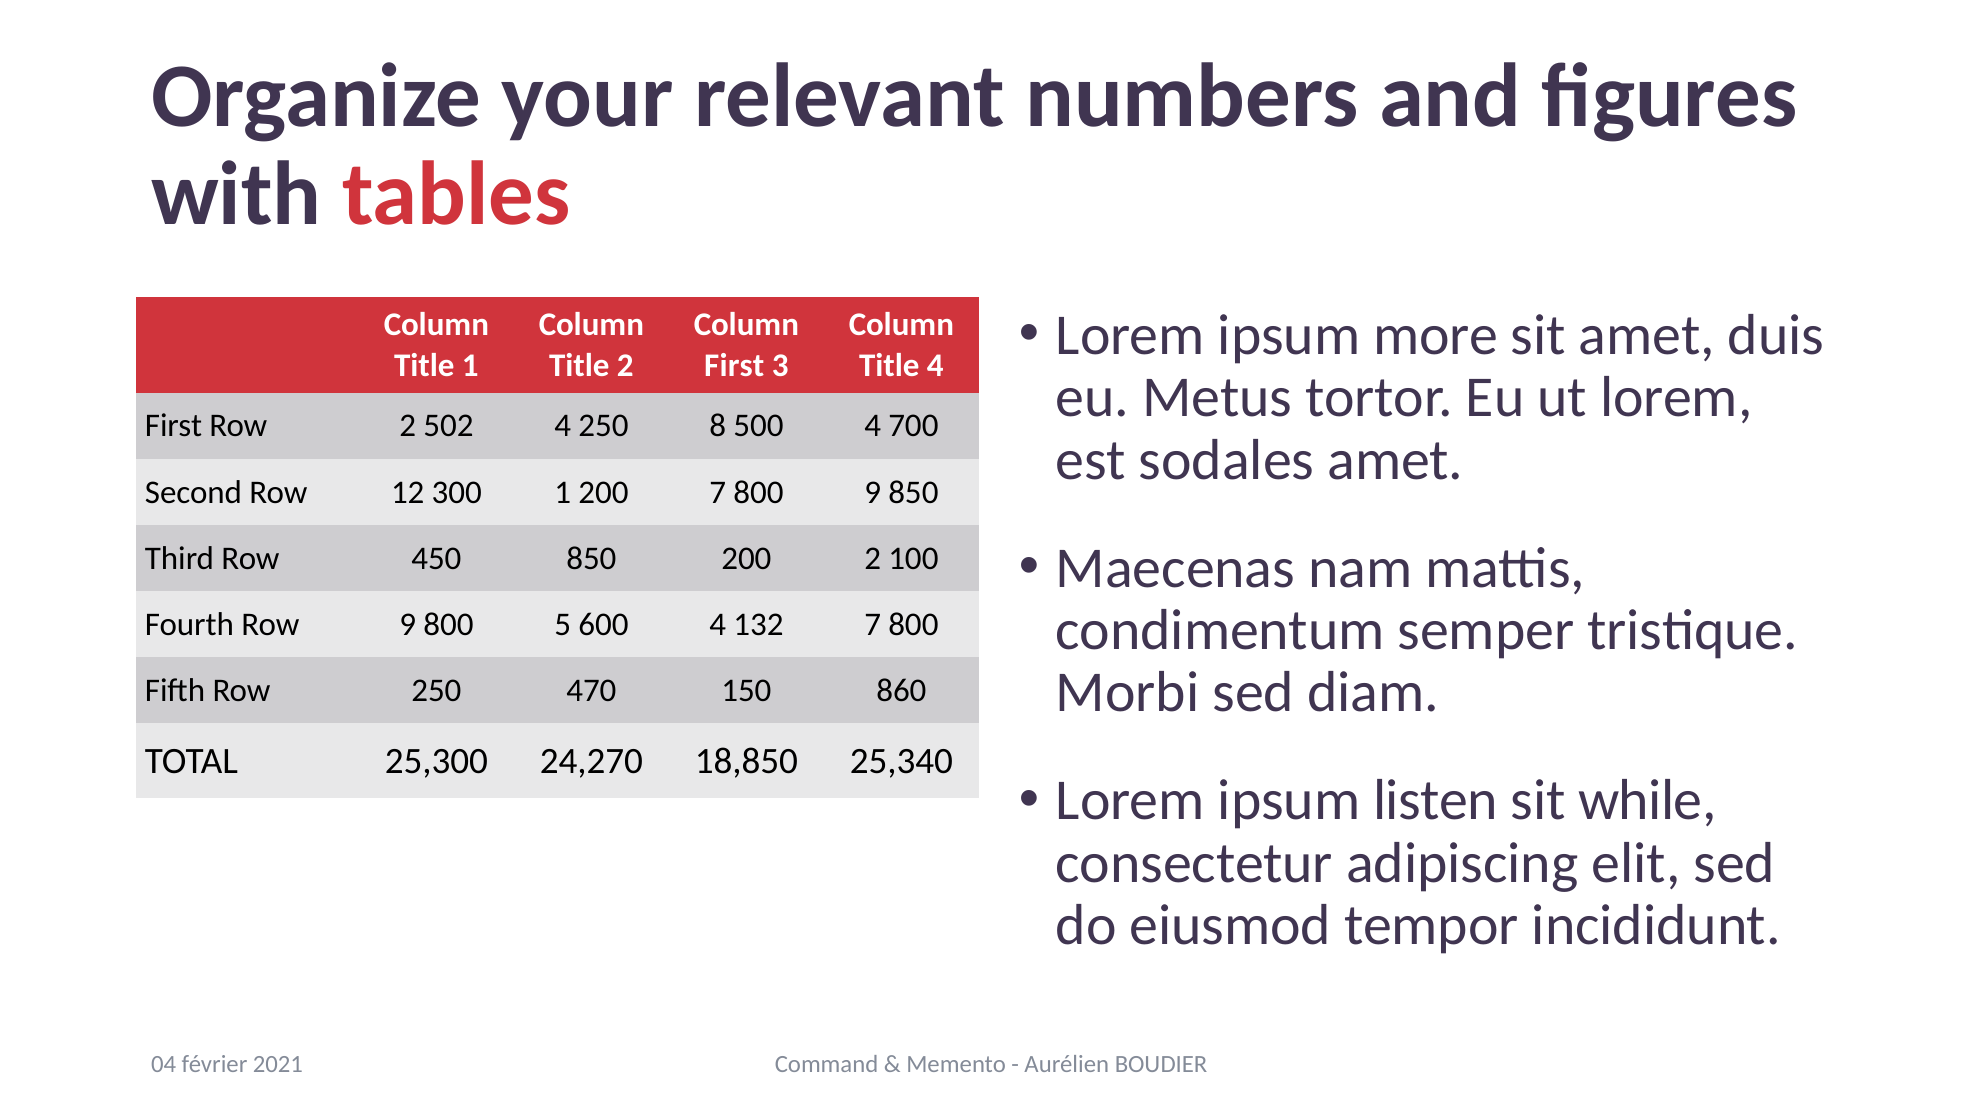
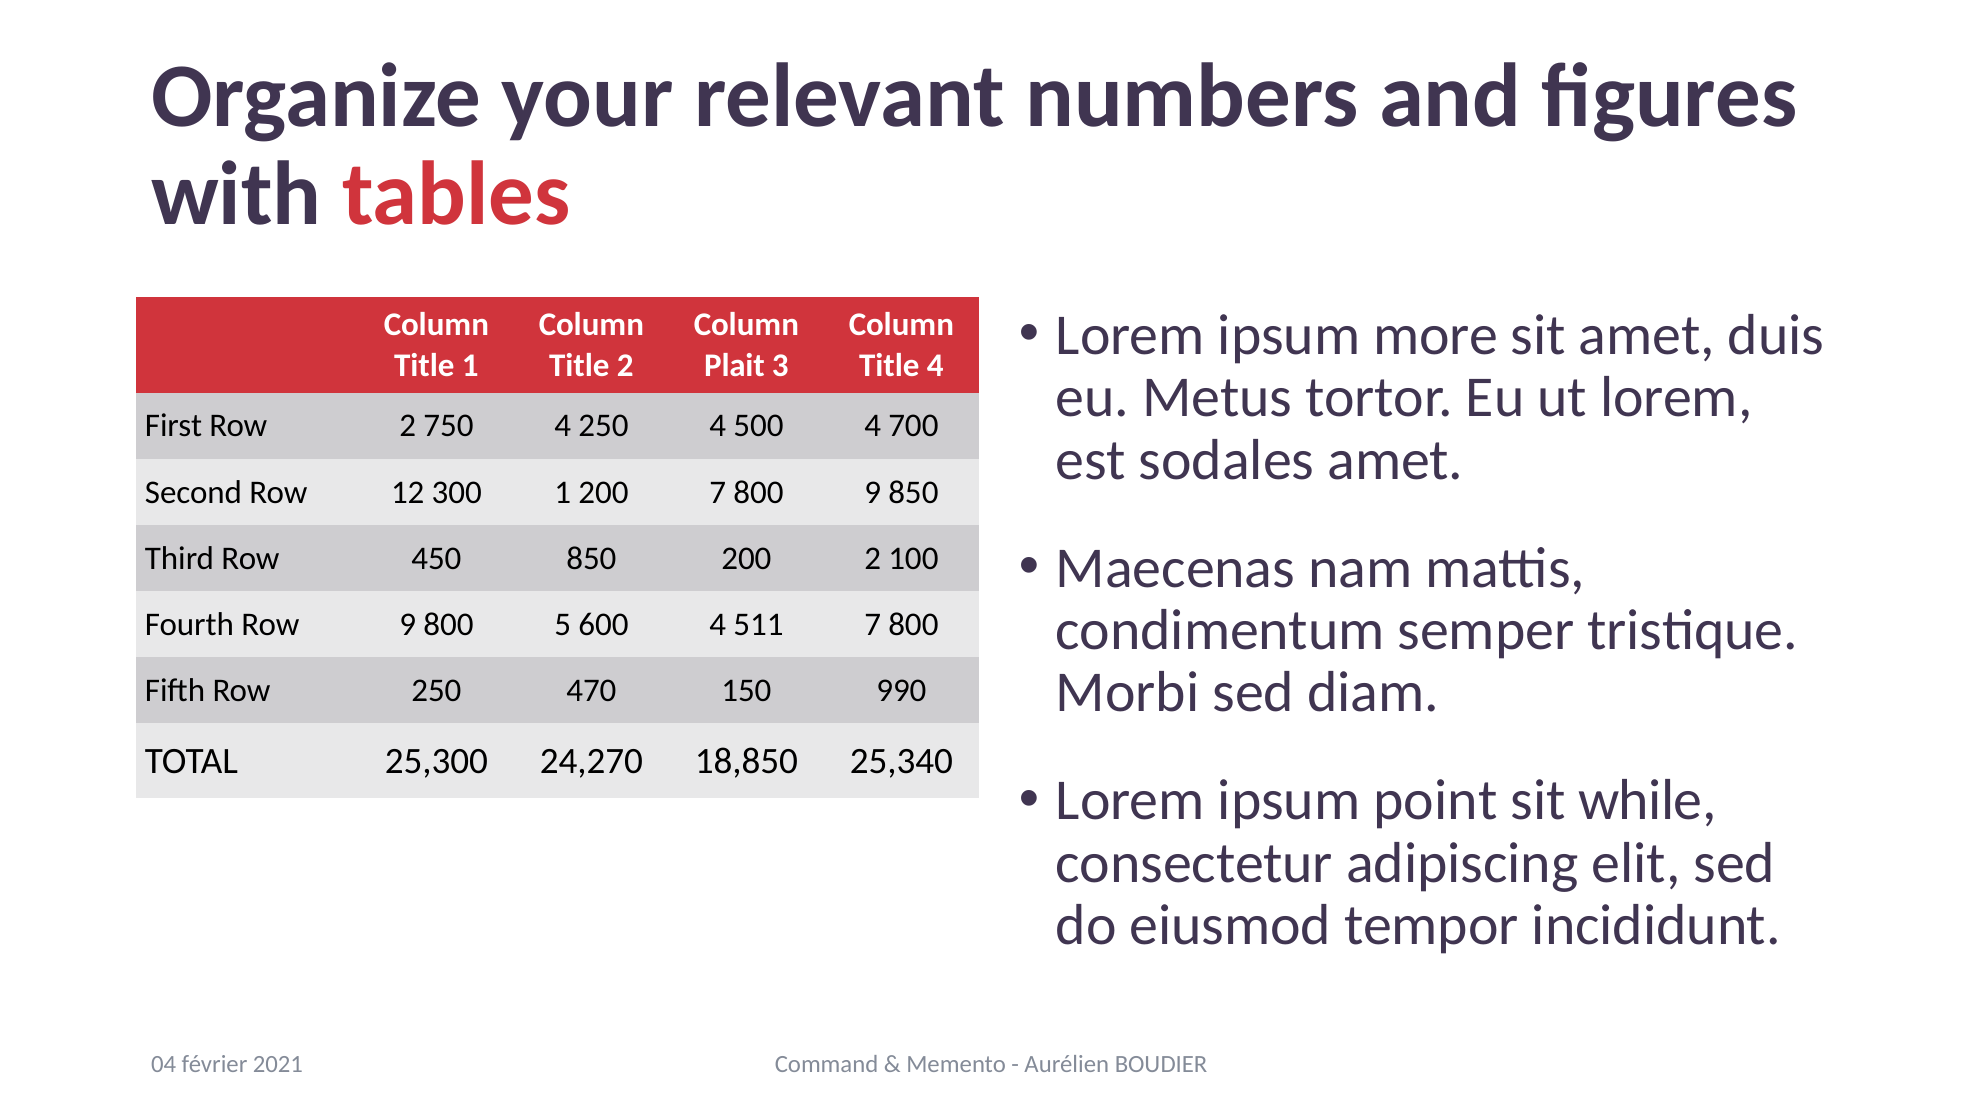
First: First -> Plait (734, 365)
502: 502 -> 750 (449, 426)
250 8: 8 -> 4 (718, 426)
132: 132 -> 511 (759, 625)
860: 860 -> 990 (901, 691)
listen: listen -> point (1435, 801)
